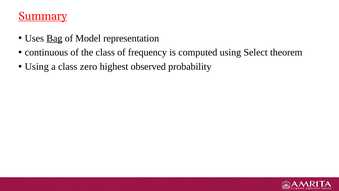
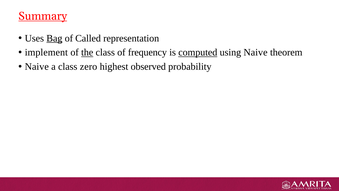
Model: Model -> Called (88, 38)
continuous: continuous -> implement (46, 52)
the underline: none -> present (87, 52)
computed underline: none -> present (198, 52)
using Select: Select -> Naive (256, 52)
Using: Using -> Naive (37, 67)
